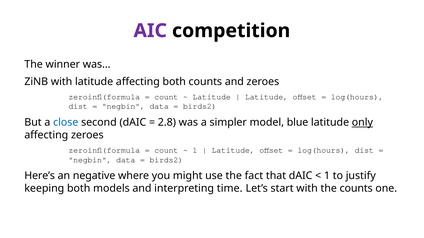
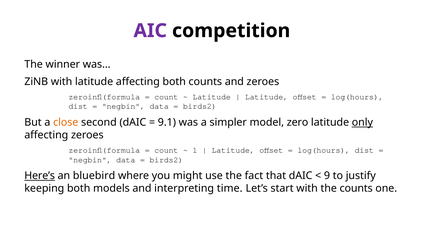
close colour: blue -> orange (66, 123)
2.8: 2.8 -> 9.1 (167, 123)
blue: blue -> zero (298, 123)
Here’s underline: none -> present (40, 176)
negative: negative -> bluebird (94, 176)
1: 1 -> 9 (327, 176)
